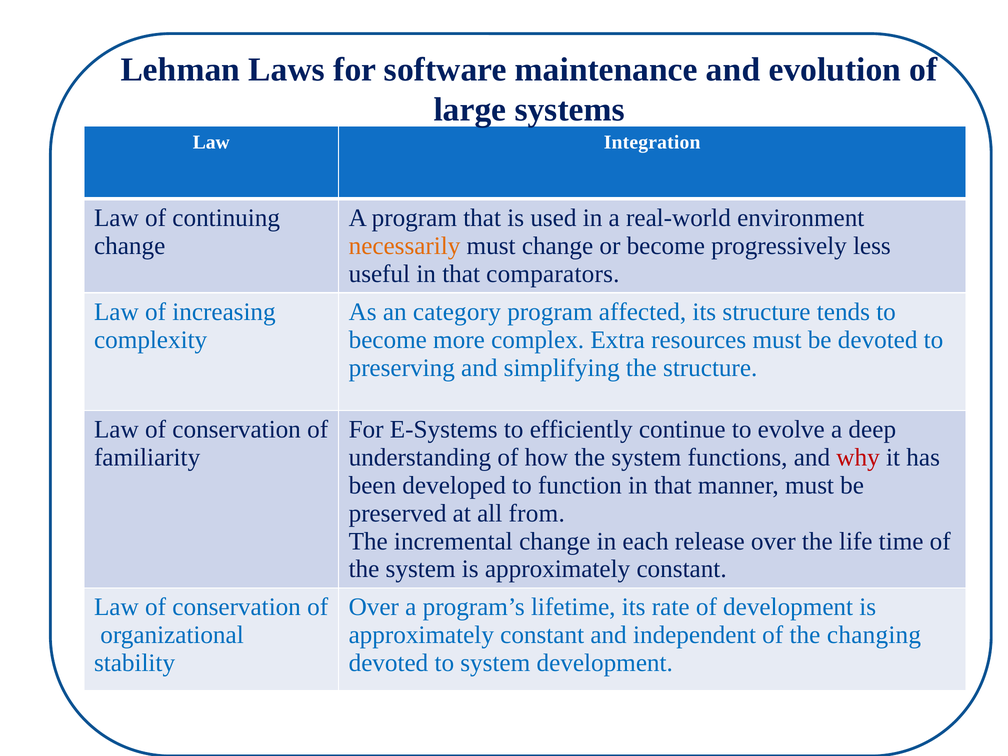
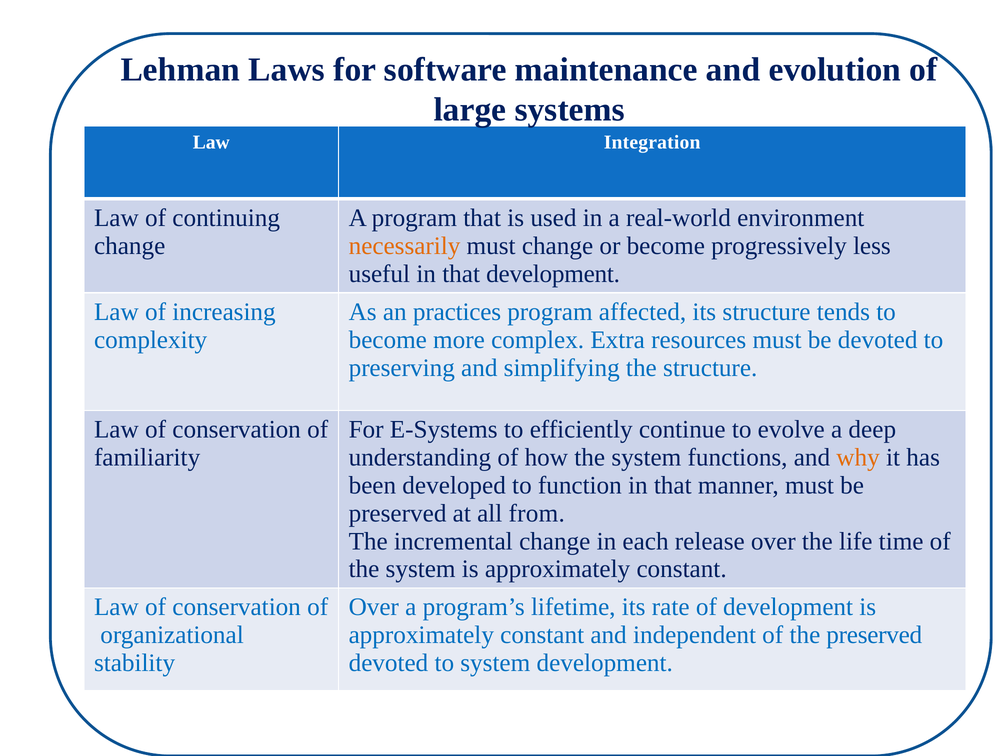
that comparators: comparators -> development (553, 274)
category: category -> practices (457, 312)
why colour: red -> orange (858, 458)
the changing: changing -> preserved (874, 635)
